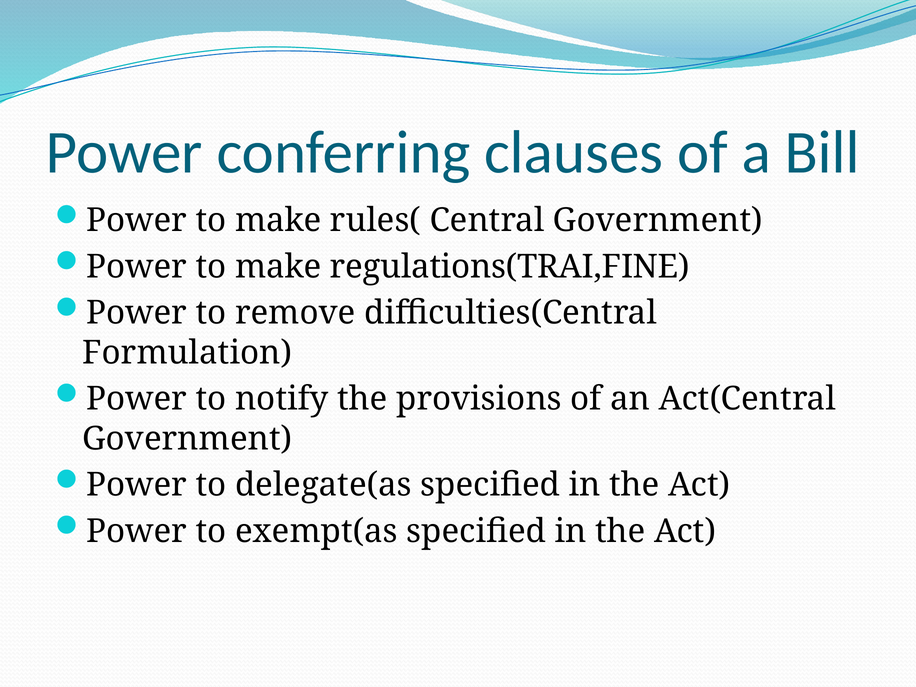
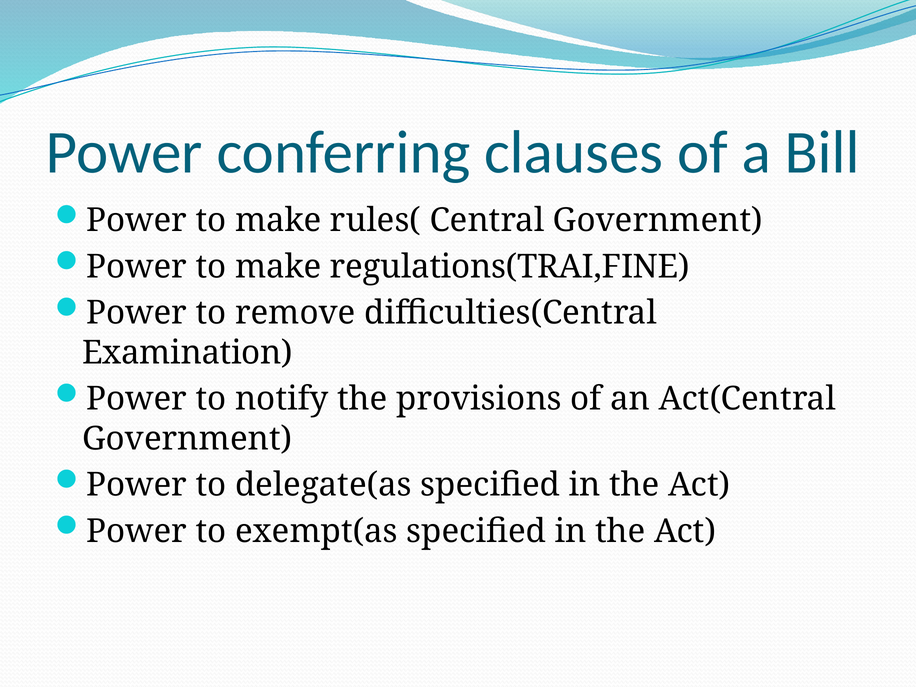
Formulation: Formulation -> Examination (187, 353)
